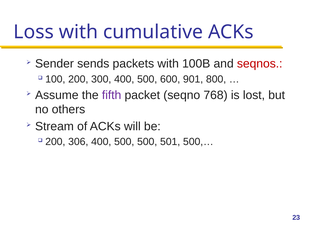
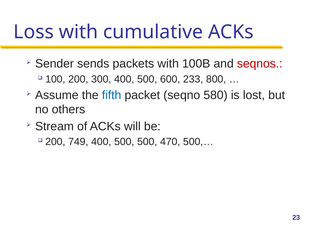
901: 901 -> 233 (193, 79)
fifth colour: purple -> blue (112, 95)
768: 768 -> 580 (216, 95)
306: 306 -> 749 (78, 142)
501: 501 -> 470 (170, 142)
